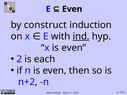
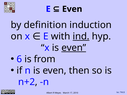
construct: construct -> definition (45, 25)
even underline: none -> present (74, 48)
2: 2 -> 6 (19, 59)
each: each -> from (45, 59)
